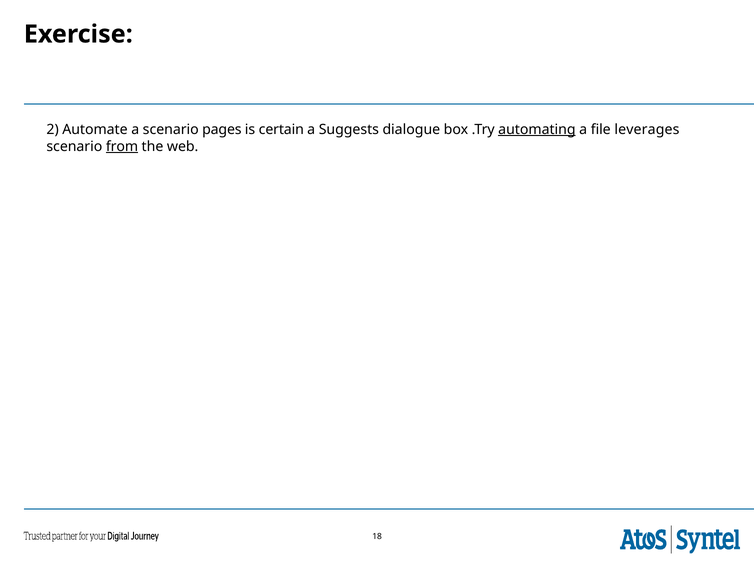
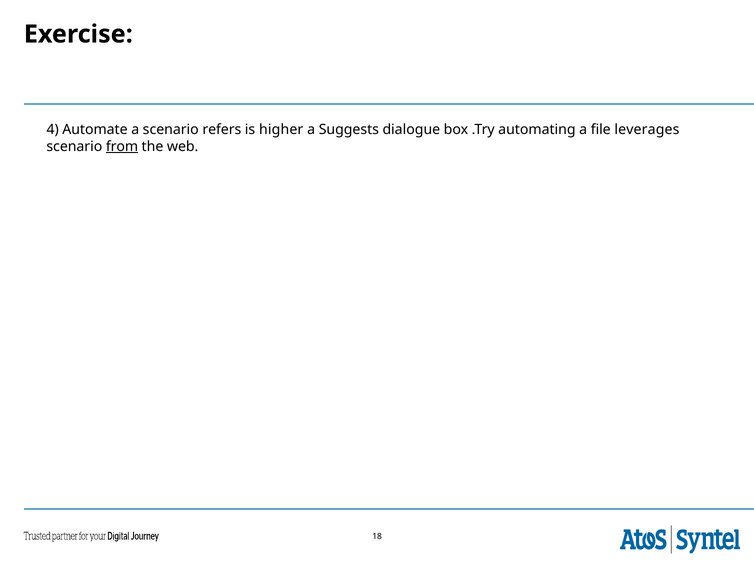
2: 2 -> 4 (53, 129)
pages: pages -> refers (222, 129)
certain: certain -> higher (281, 129)
automating underline: present -> none (537, 129)
